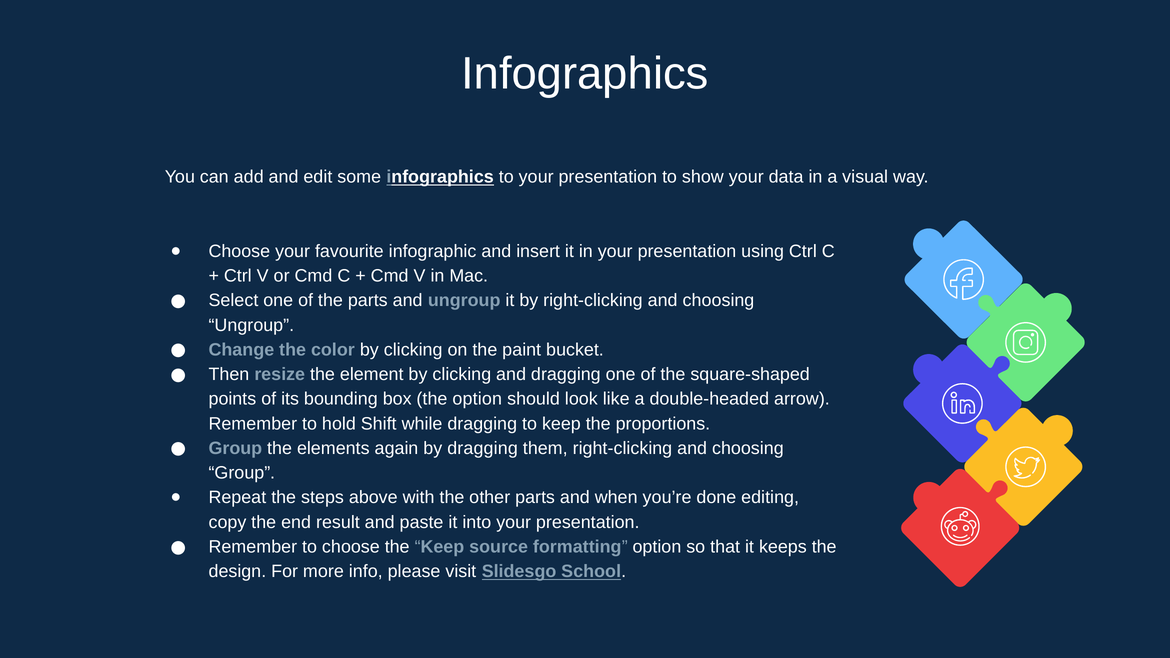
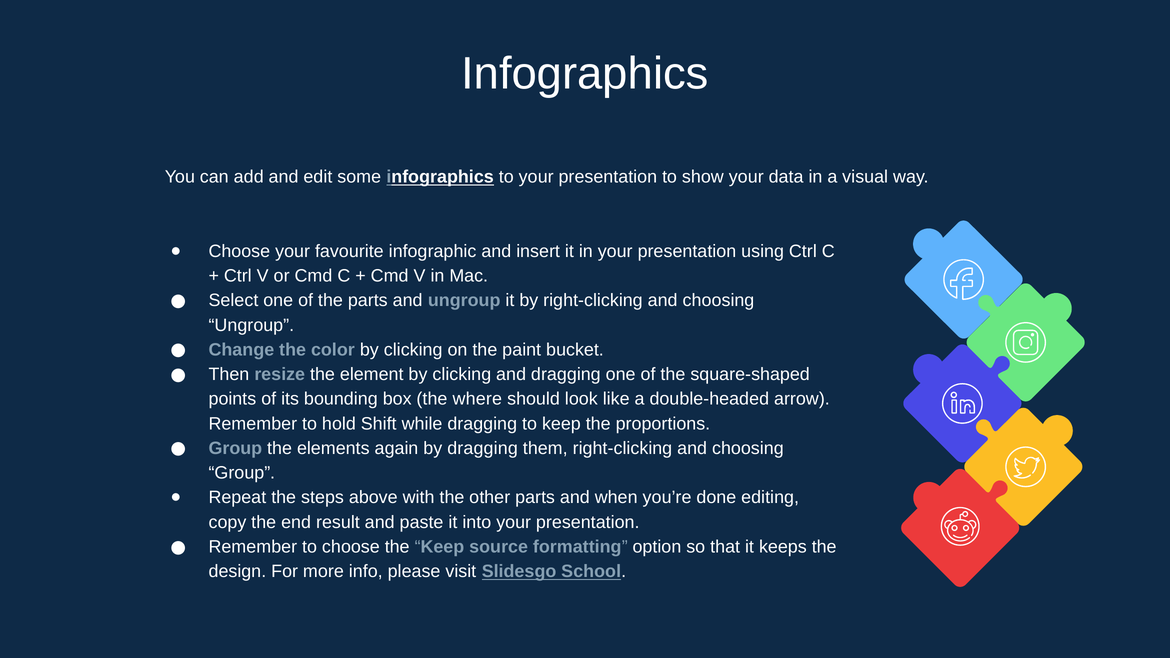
the option: option -> where (477, 399)
